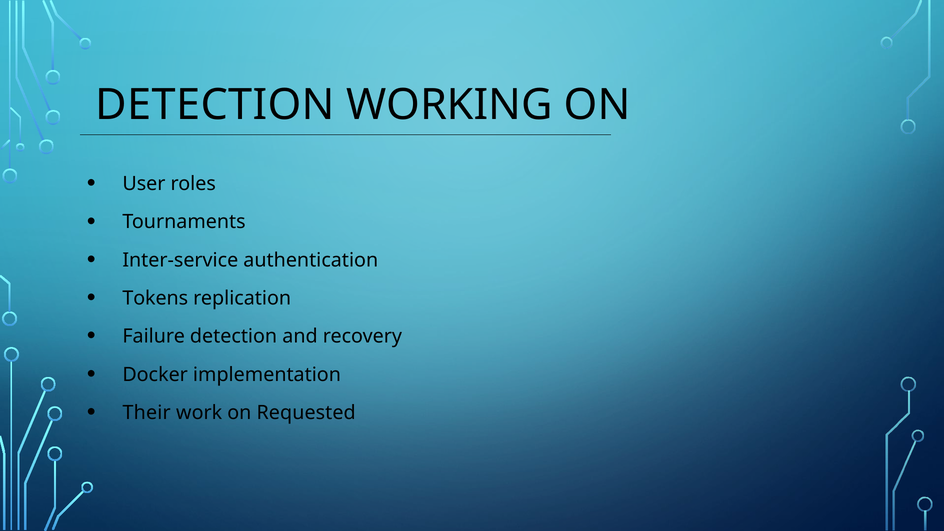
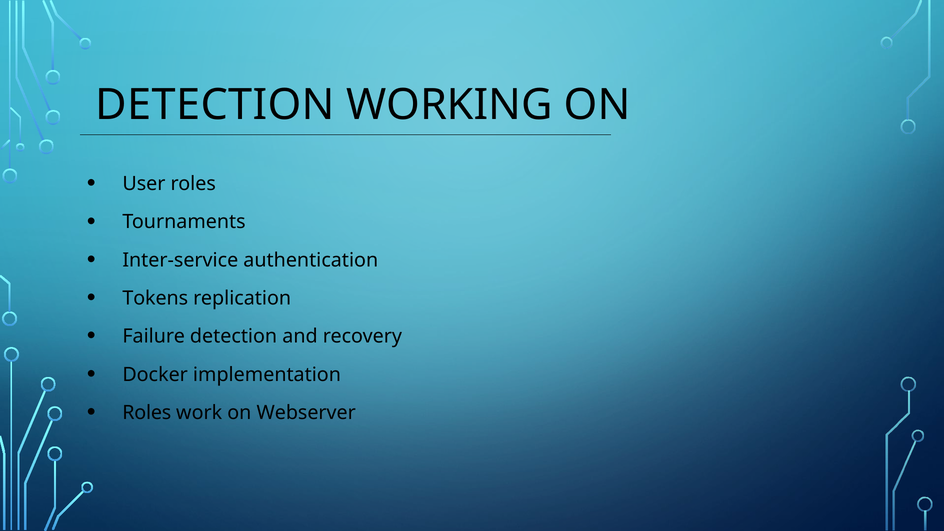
Their: Their -> Roles (147, 413)
Requested: Requested -> Webserver (306, 413)
